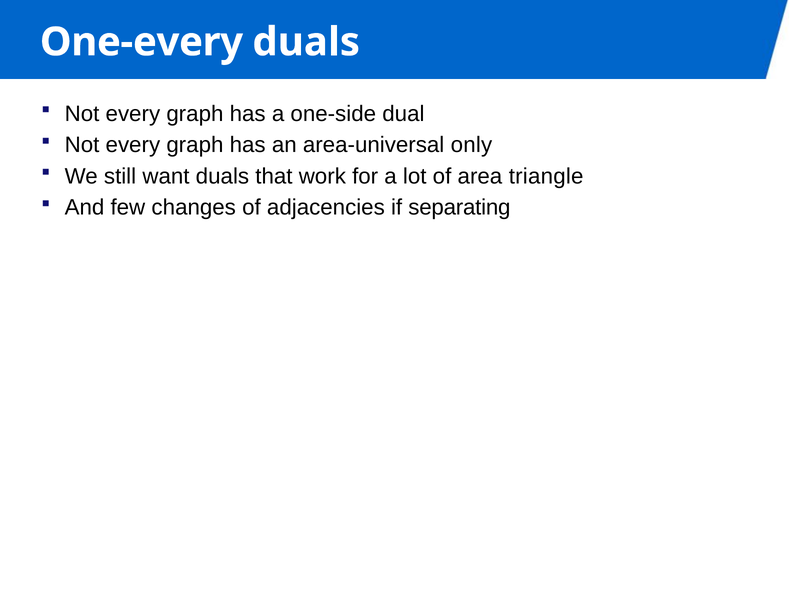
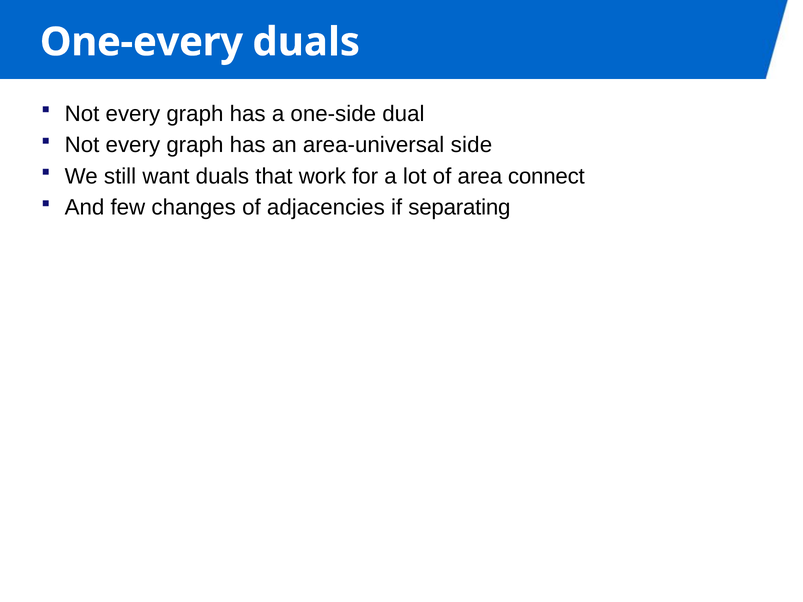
only: only -> side (471, 145)
triangle: triangle -> connect (546, 176)
